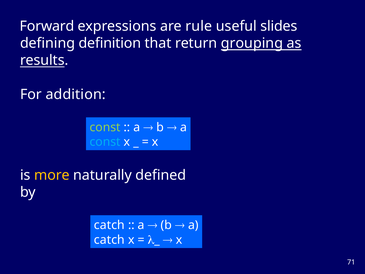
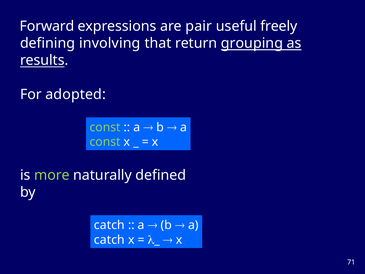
rule: rule -> pair (199, 26)
slides: slides -> freely (279, 26)
definition: definition -> involving (110, 43)
addition: addition -> adopted (76, 94)
const colour: light blue -> light green (105, 142)
more colour: yellow -> light green (52, 175)
